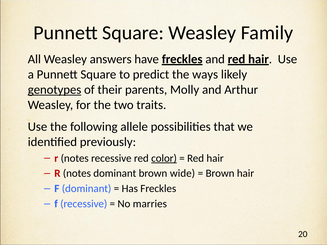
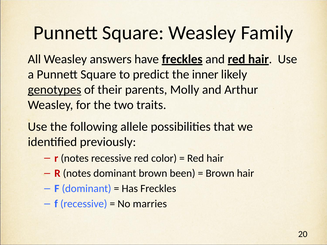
ways: ways -> inner (205, 74)
color underline: present -> none (164, 158)
wide: wide -> been (183, 174)
